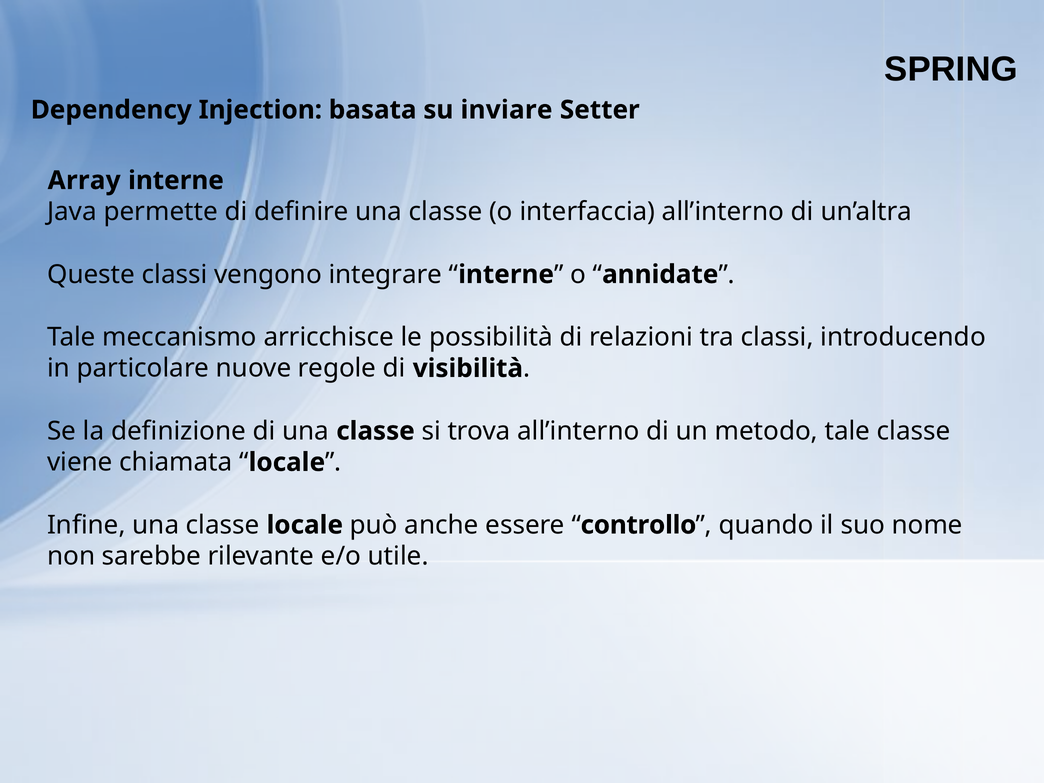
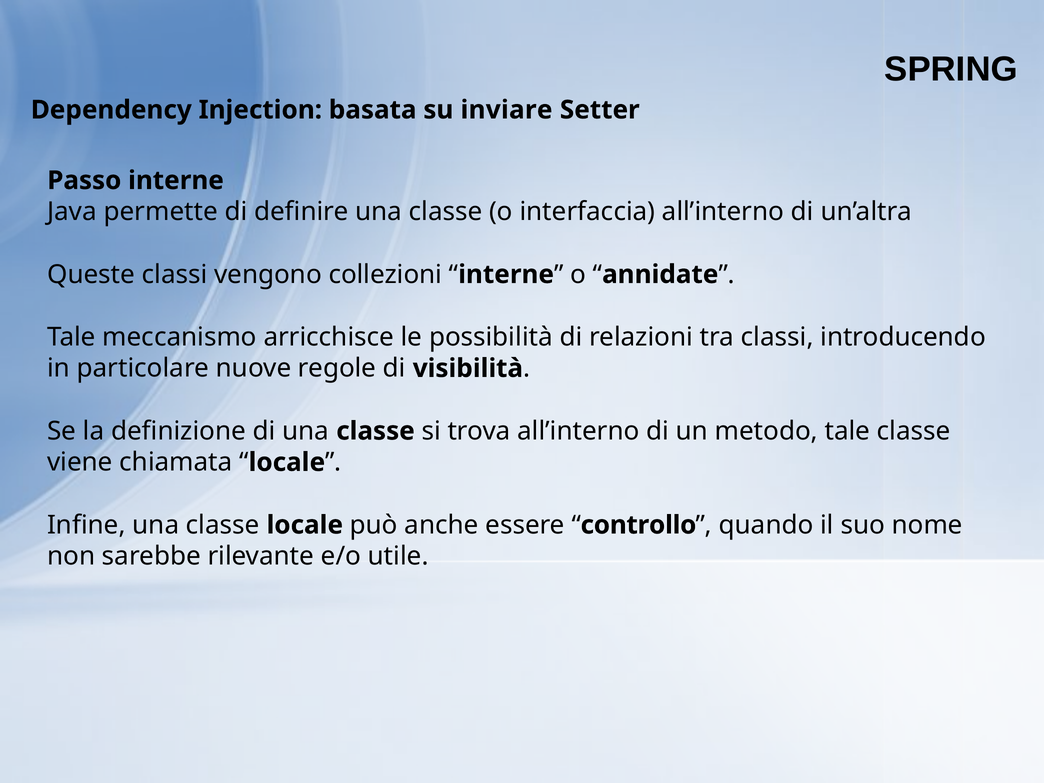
Array: Array -> Passo (84, 180)
integrare: integrare -> collezioni (385, 274)
